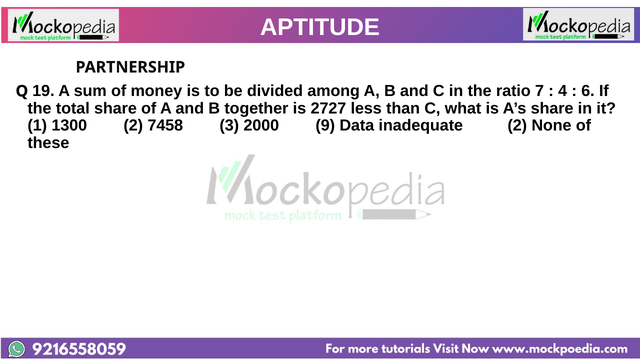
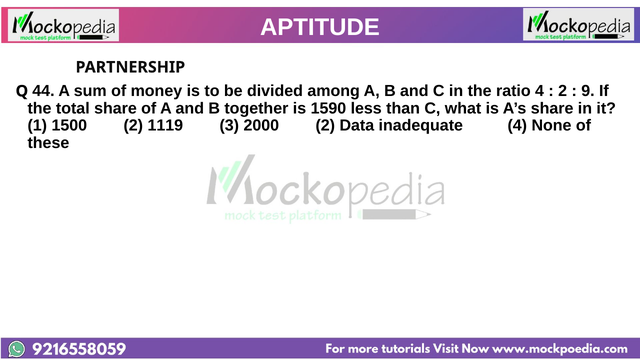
19: 19 -> 44 (43, 91)
ratio 7: 7 -> 4 (540, 91)
4: 4 -> 2 (563, 91)
6: 6 -> 9 (588, 91)
2727: 2727 -> 1590 (328, 108)
1300: 1300 -> 1500 (69, 126)
7458: 7458 -> 1119 (165, 126)
2000 9: 9 -> 2 (325, 126)
inadequate 2: 2 -> 4 (517, 126)
